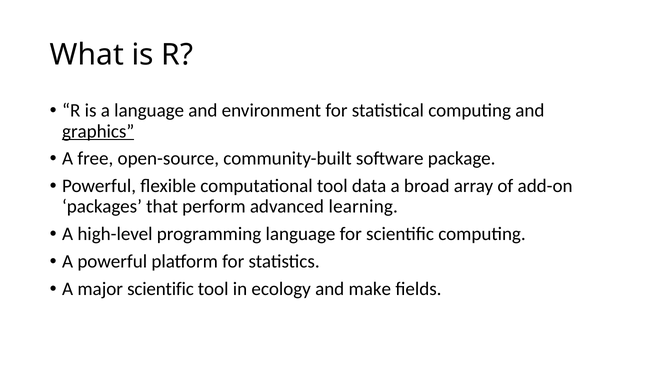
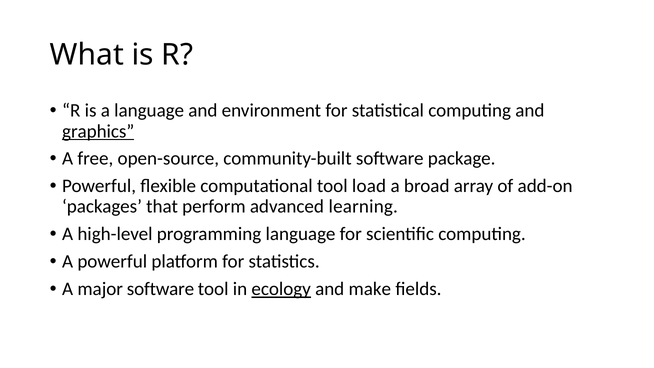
data: data -> load (369, 186)
major scientific: scientific -> software (160, 289)
ecology underline: none -> present (281, 289)
